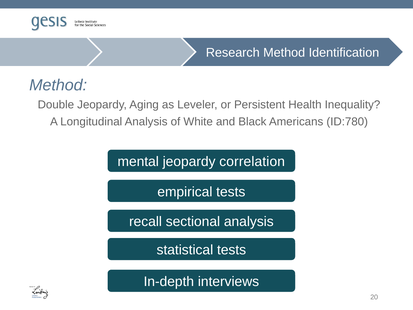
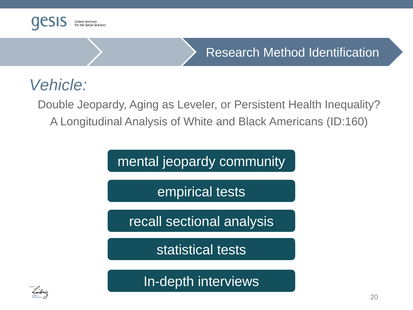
Method: Method -> Vehicle (58, 85)
ID:780: ID:780 -> ID:160 (347, 122)
correlation: correlation -> community (252, 162)
